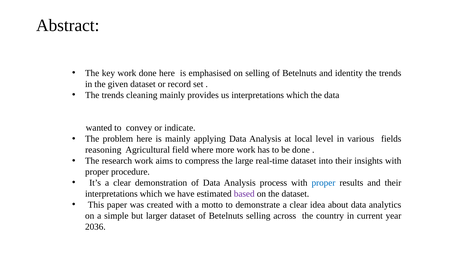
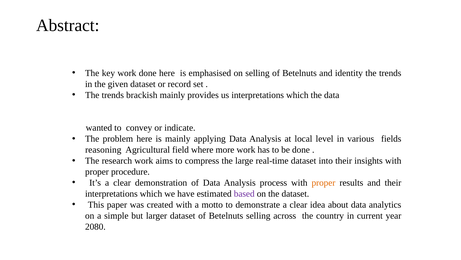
cleaning: cleaning -> brackish (142, 95)
proper colour: blue -> orange (323, 182)
2036: 2036 -> 2080 (95, 226)
